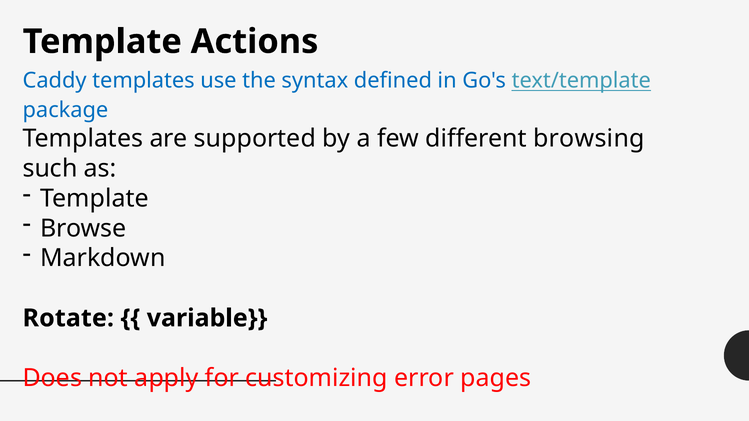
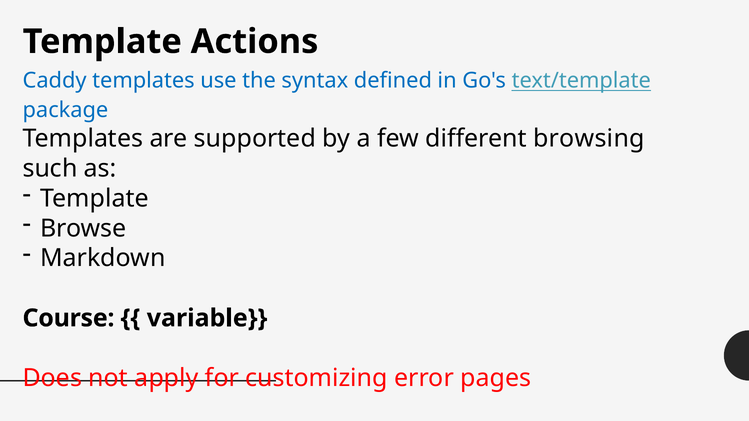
Rotate: Rotate -> Course (68, 318)
